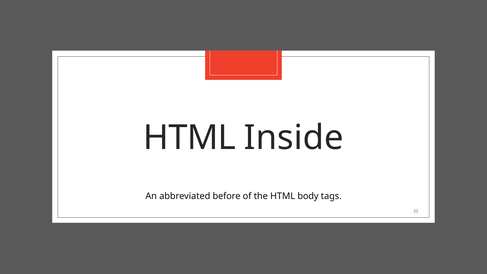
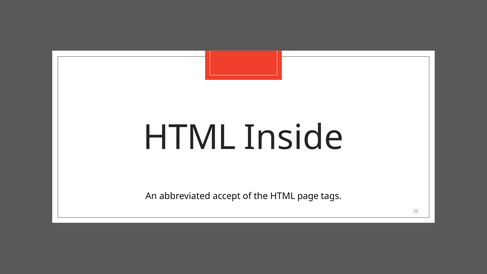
before: before -> accept (227, 196)
body: body -> page (308, 196)
